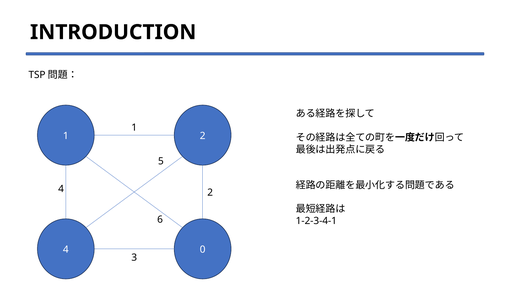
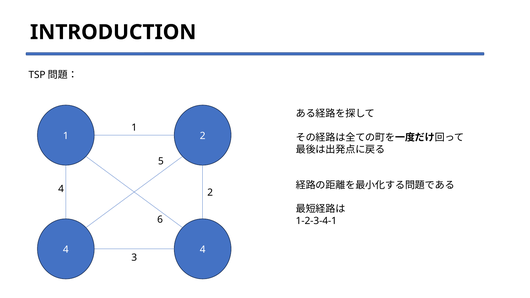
4 0: 0 -> 4 (203, 250)
